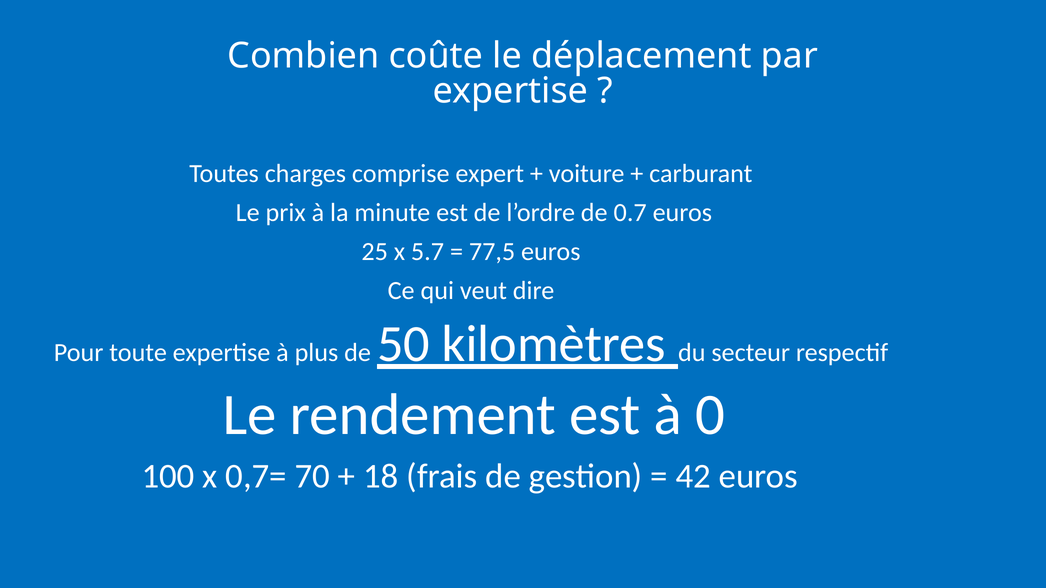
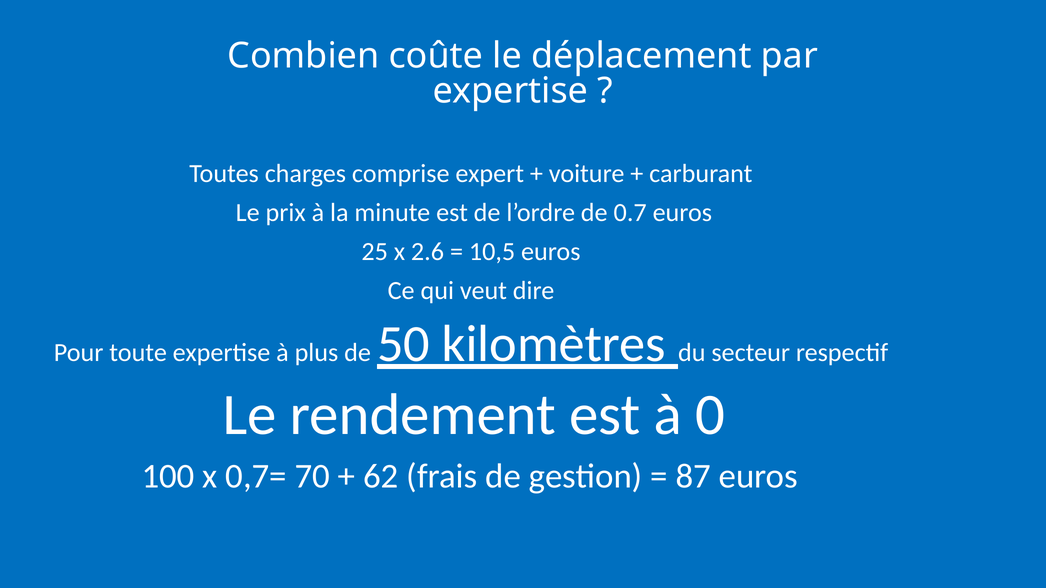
5.7: 5.7 -> 2.6 (428, 252)
77,5: 77,5 -> 10,5 (492, 252)
18: 18 -> 62 (381, 477)
42: 42 -> 87 (693, 477)
